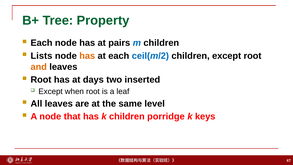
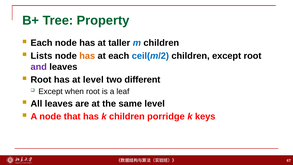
pairs: pairs -> taller (119, 43)
and colour: orange -> purple (39, 67)
at days: days -> level (93, 80)
inserted: inserted -> different (142, 80)
